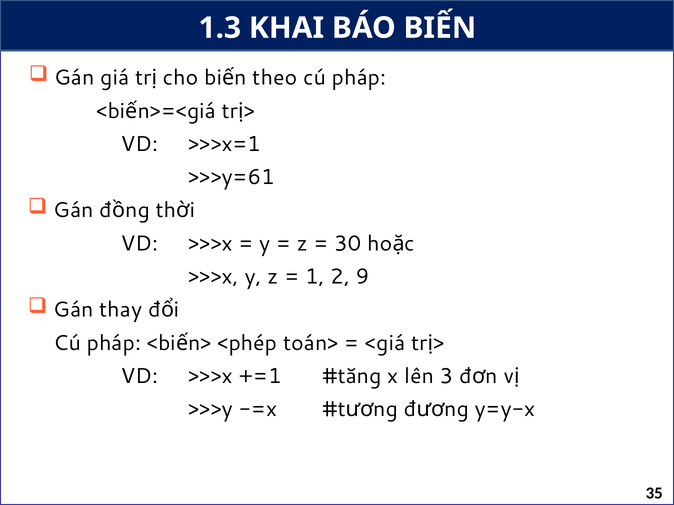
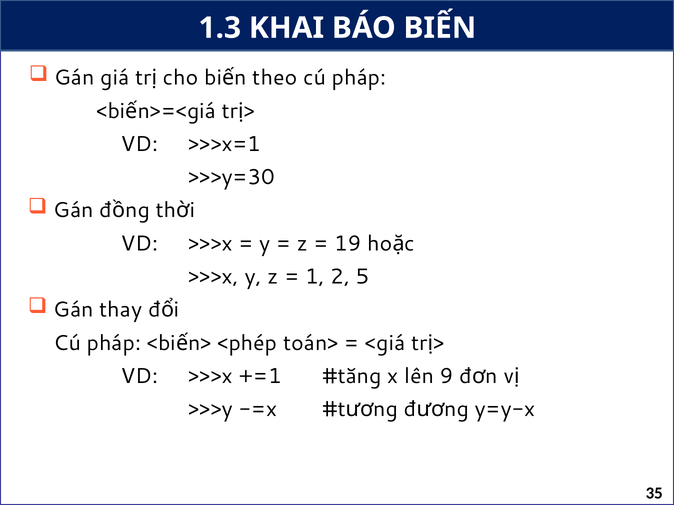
>>>y=61: >>>y=61 -> >>>y=30 (232, 177)
30: 30 -> 19 (348, 244)
9: 9 -> 5 (363, 277)
3: 3 -> 9 (447, 376)
